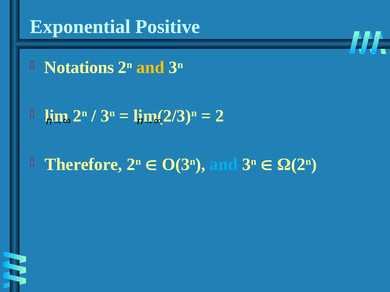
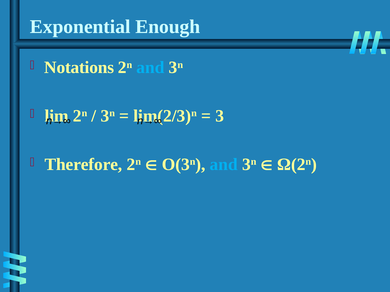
Positive: Positive -> Enough (168, 27)
and colour: yellow -> light blue (150, 68)
2: 2 -> 3 (220, 116)
